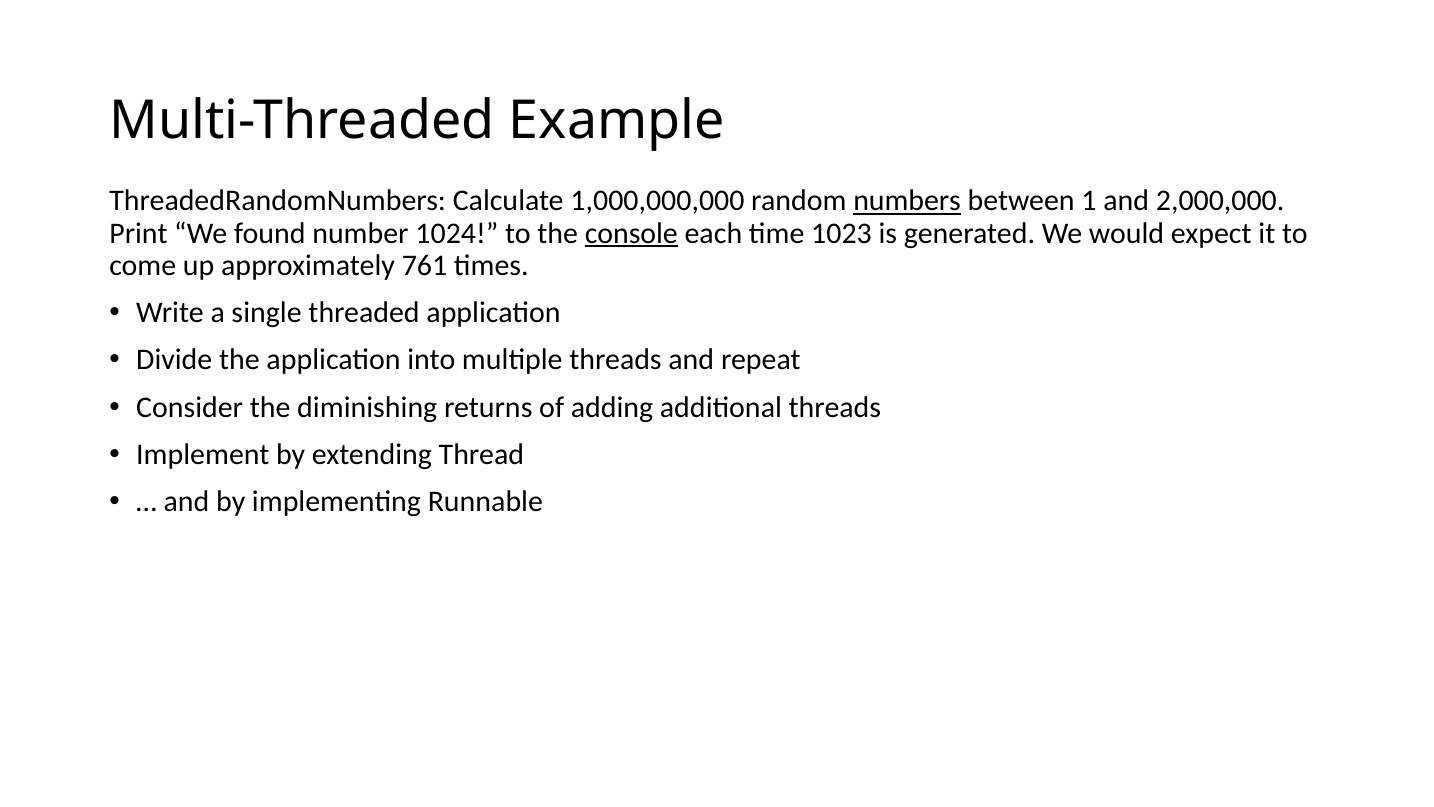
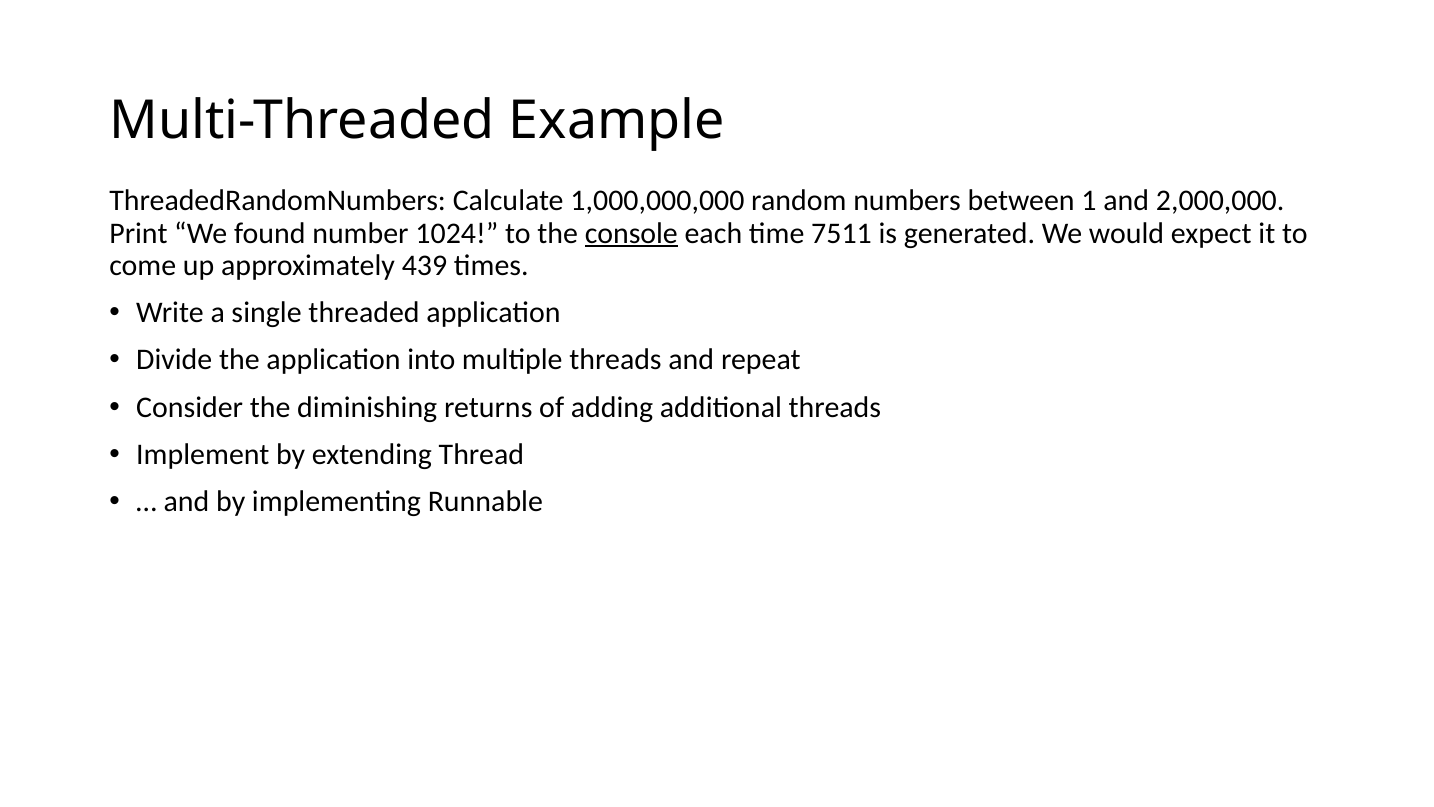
numbers underline: present -> none (907, 201)
1023: 1023 -> 7511 (842, 233)
761: 761 -> 439 (424, 265)
